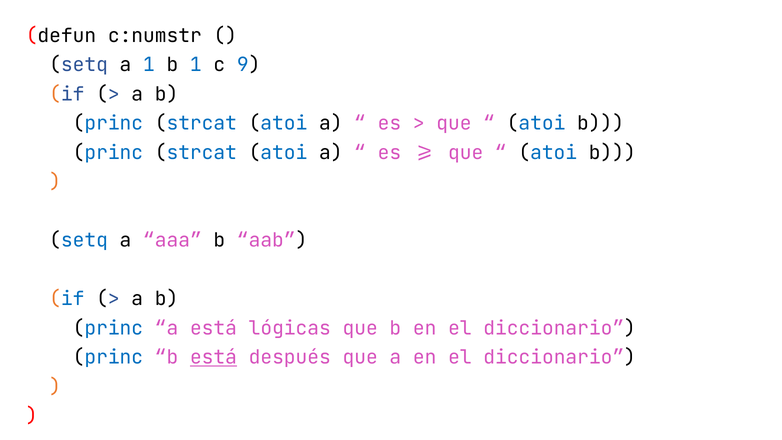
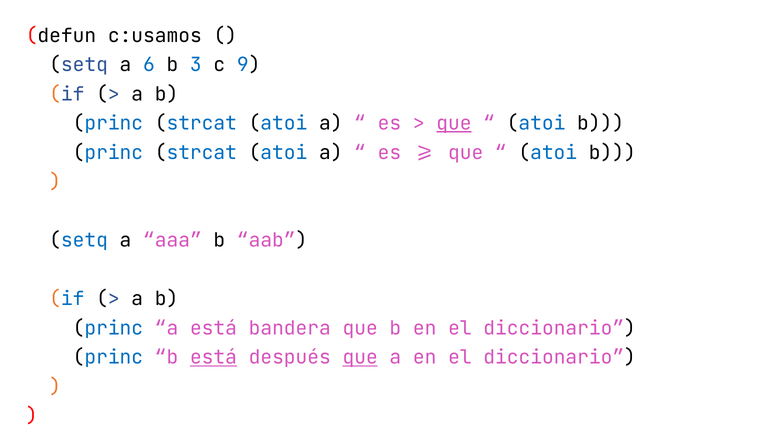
c:numstr: c:numstr -> c:usamos (155, 36)
a 1: 1 -> 6 (149, 65)
b 1: 1 -> 3 (196, 65)
que underline: none -> present (454, 123)
lógicas: lógicas -> bandera (290, 328)
que underline: none -> present (360, 357)
